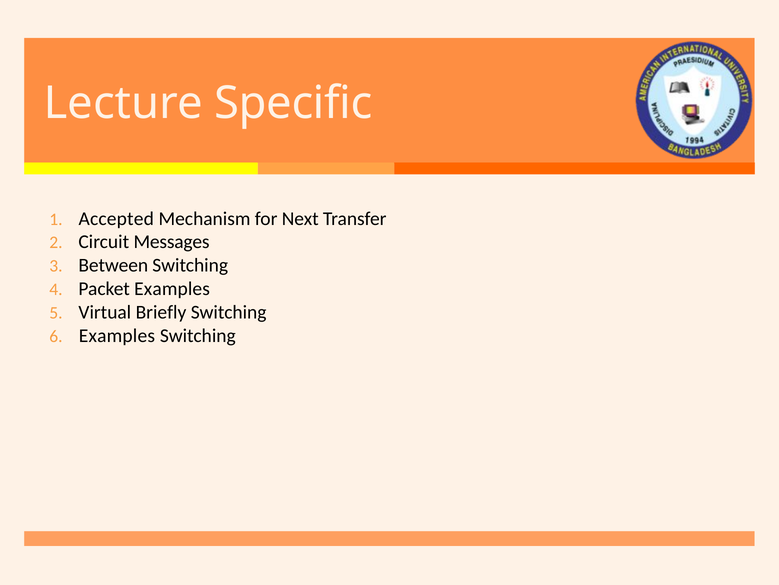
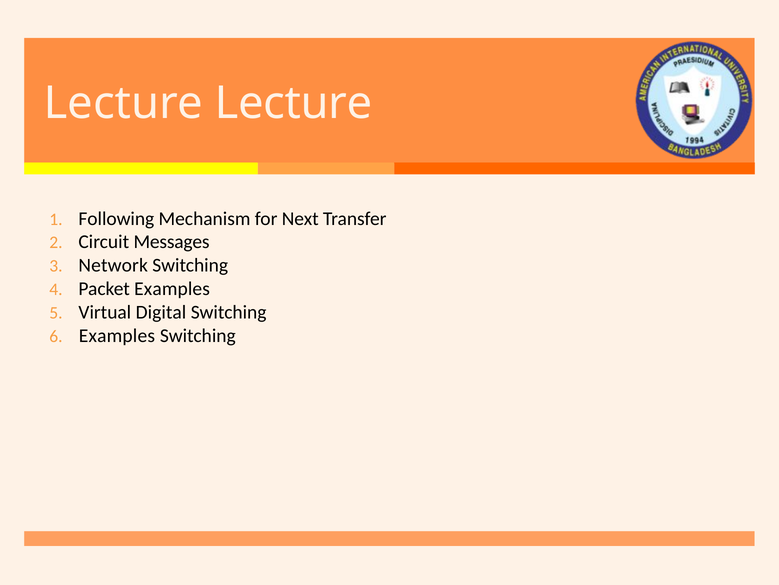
Lecture Specific: Specific -> Lecture (293, 103)
Accepted: Accepted -> Following (116, 218)
Between: Between -> Network (113, 265)
Briefly: Briefly -> Digital (161, 312)
